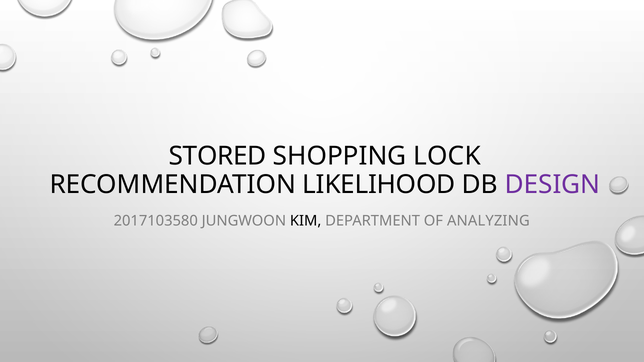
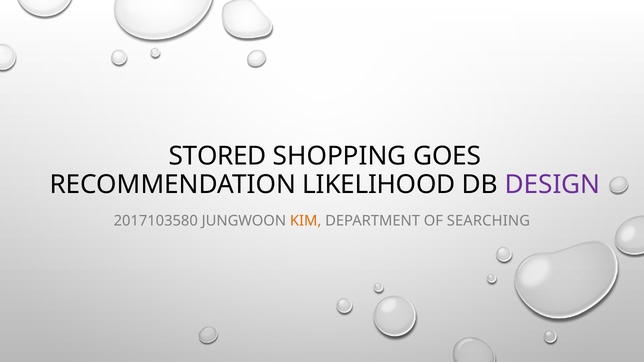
LOCK: LOCK -> GOES (447, 156)
KIM colour: black -> orange (306, 221)
ANALYZING: ANALYZING -> SEARCHING (488, 221)
